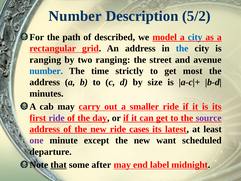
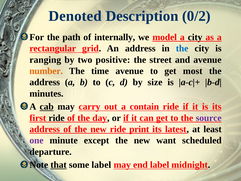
Number: Number -> Denoted (75, 16)
5/2: 5/2 -> 0/2 (196, 16)
described: described -> internally (115, 37)
city colour: blue -> black (195, 37)
two ranging: ranging -> positive (113, 60)
number colour: blue -> orange (46, 71)
time strictly: strictly -> avenue (129, 71)
cab underline: none -> present (47, 107)
smaller: smaller -> contain (144, 107)
ride colour: purple -> black (57, 118)
cases: cases -> print (139, 129)
some after: after -> label (101, 165)
